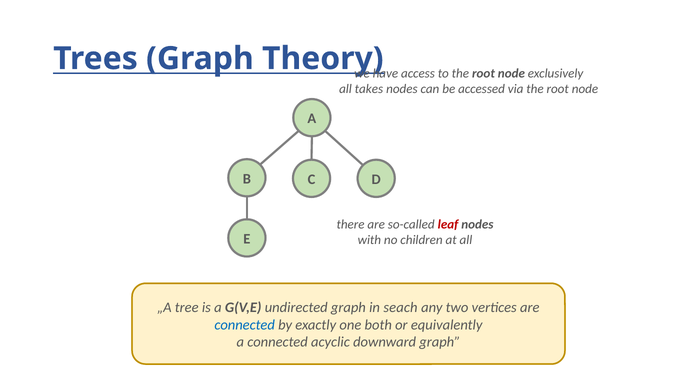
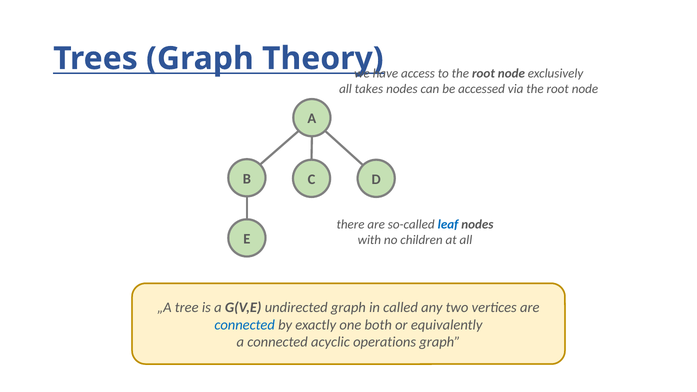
leaf colour: red -> blue (448, 224)
seach: seach -> called (401, 307)
downward: downward -> operations (385, 342)
